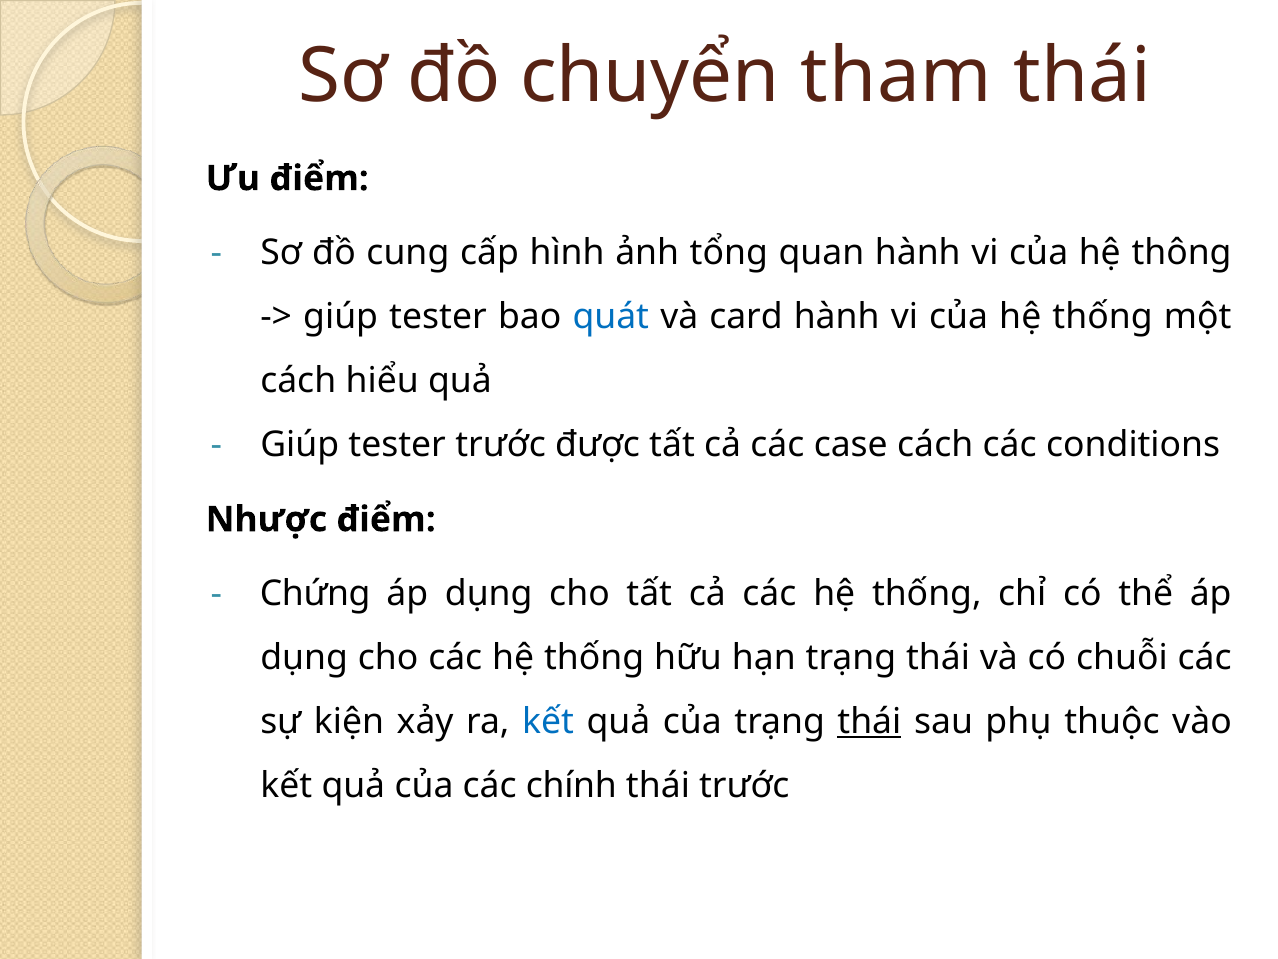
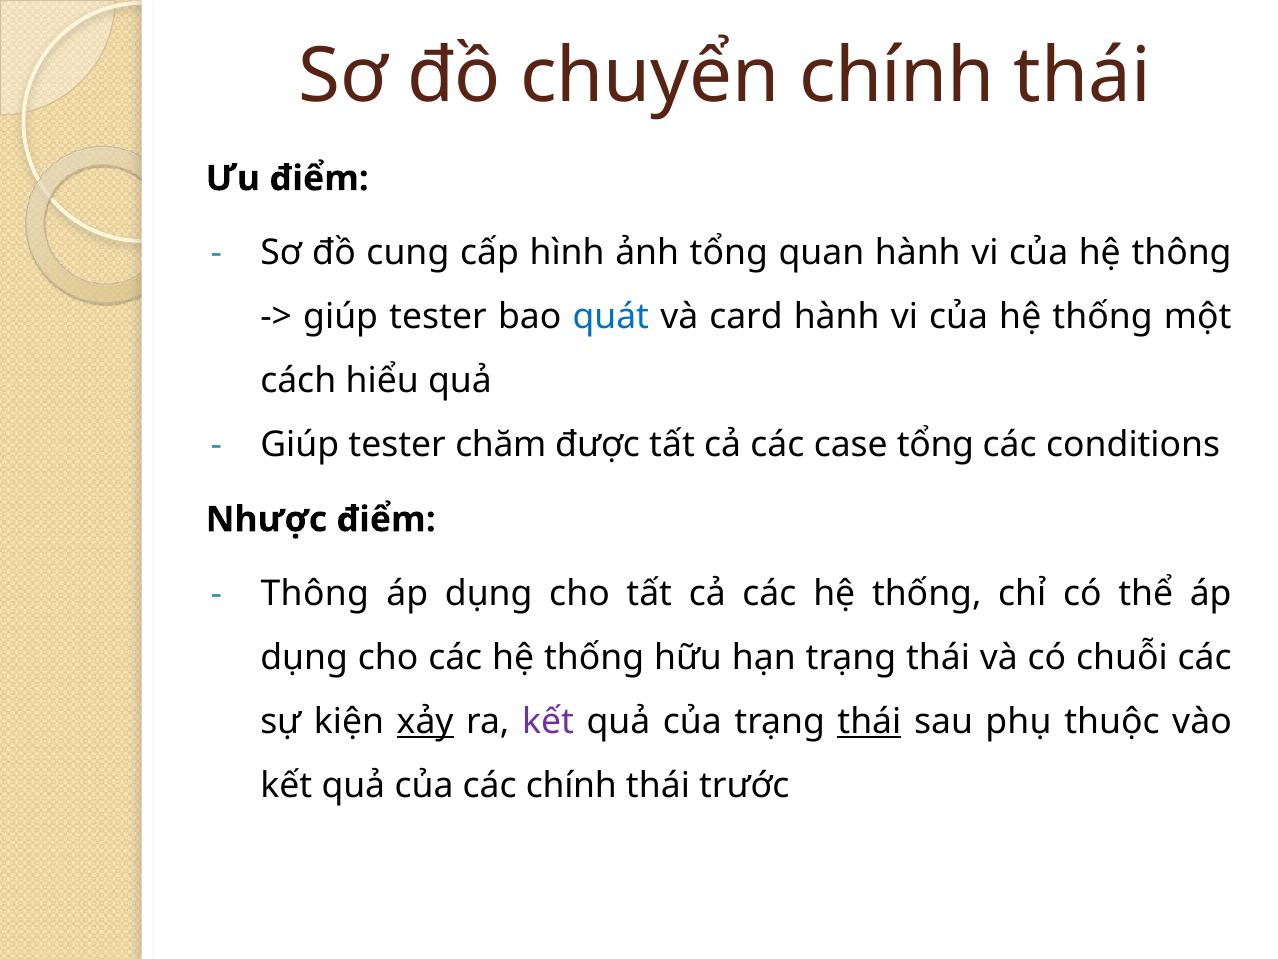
chuyển tham: tham -> chính (897, 76)
tester trước: trước -> chăm (501, 445)
case cách: cách -> tổng (935, 445)
Chứng: Chứng -> Thông (315, 594)
xảy underline: none -> present (425, 722)
kết colour: blue -> purple (548, 722)
